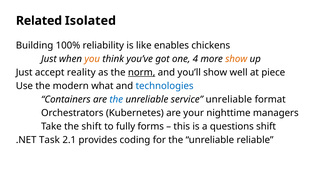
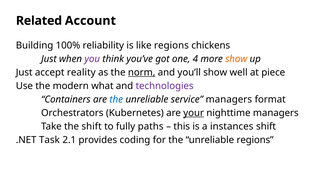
Isolated: Isolated -> Account (90, 21)
like enables: enables -> regions (171, 45)
you colour: orange -> purple (92, 59)
technologies colour: blue -> purple (165, 86)
service unreliable: unreliable -> managers (229, 99)
your underline: none -> present (194, 113)
forms: forms -> paths (151, 126)
questions: questions -> instances (232, 126)
unreliable reliable: reliable -> regions (255, 140)
